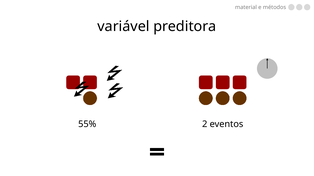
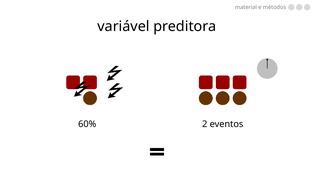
55%: 55% -> 60% (87, 125)
